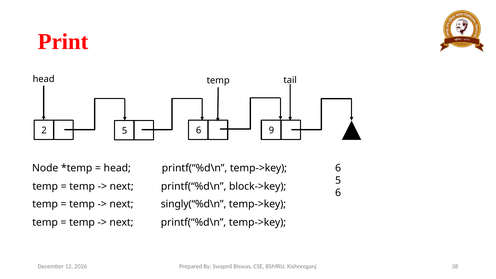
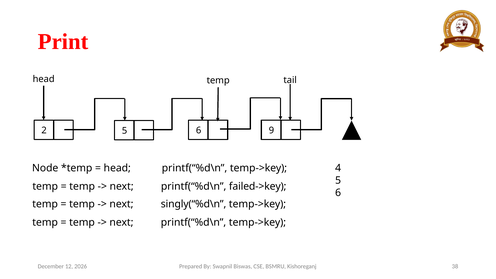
temp->key 6: 6 -> 4 (338, 168)
block->key: block->key -> failed->key (258, 187)
